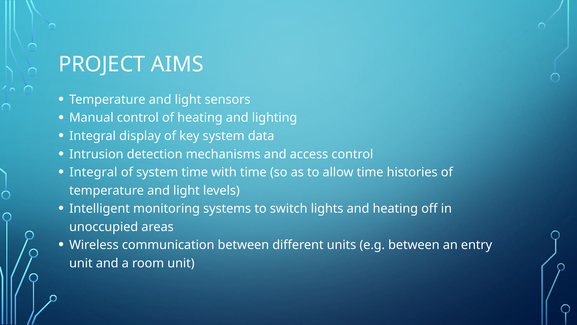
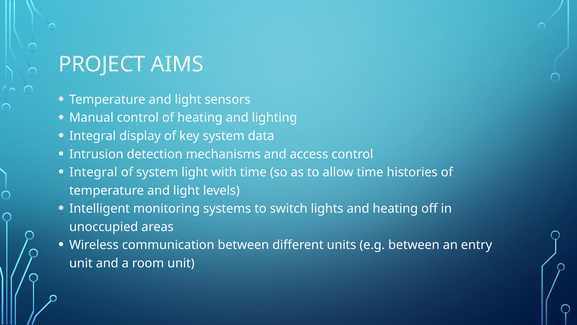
system time: time -> light (195, 172)
